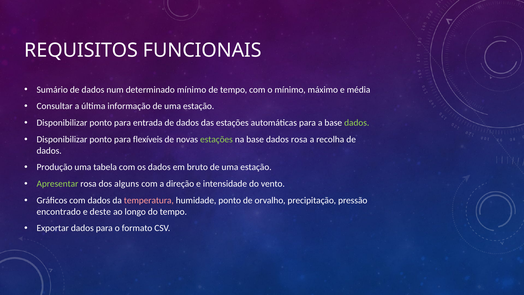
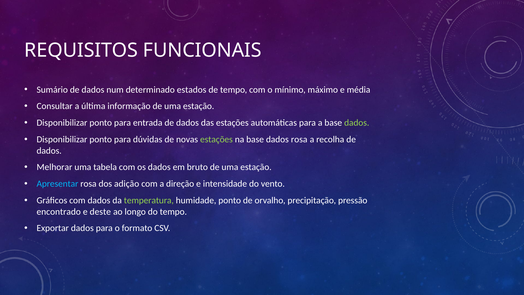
determinado mínimo: mínimo -> estados (192, 90)
flexíveis: flexíveis -> dúvidas (148, 139)
Produção: Produção -> Melhorar (54, 167)
Apresentar colour: light green -> light blue (57, 184)
alguns: alguns -> adição (127, 184)
temperatura colour: pink -> light green (149, 200)
